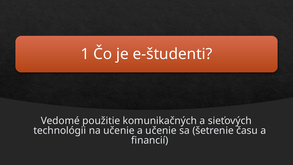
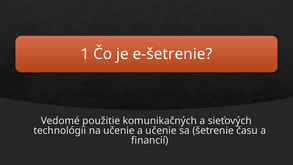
e-študenti: e-študenti -> e-šetrenie (172, 54)
